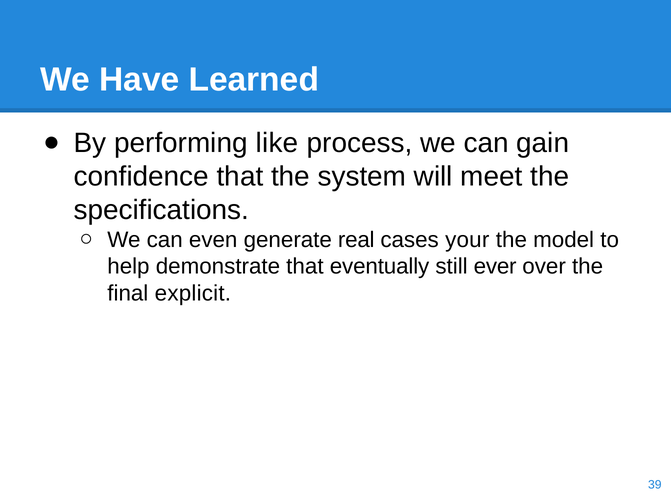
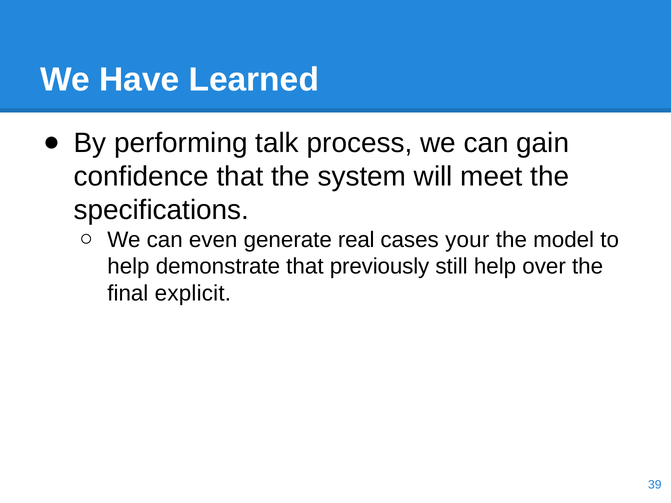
like: like -> talk (277, 143)
eventually: eventually -> previously (380, 267)
still ever: ever -> help (495, 267)
